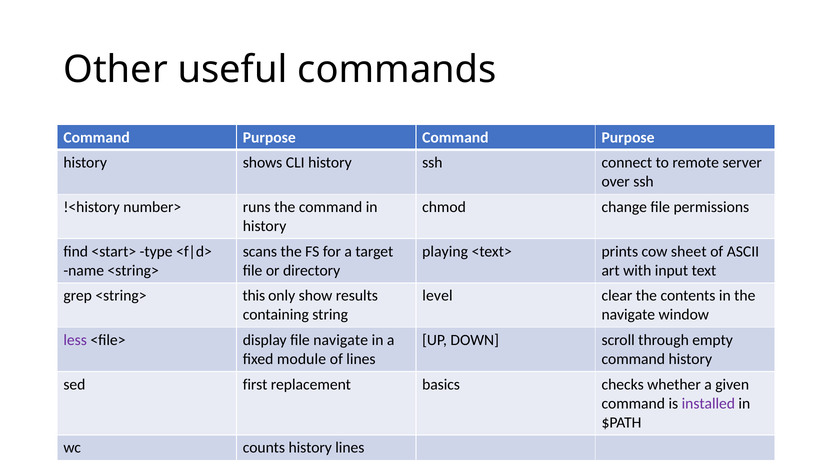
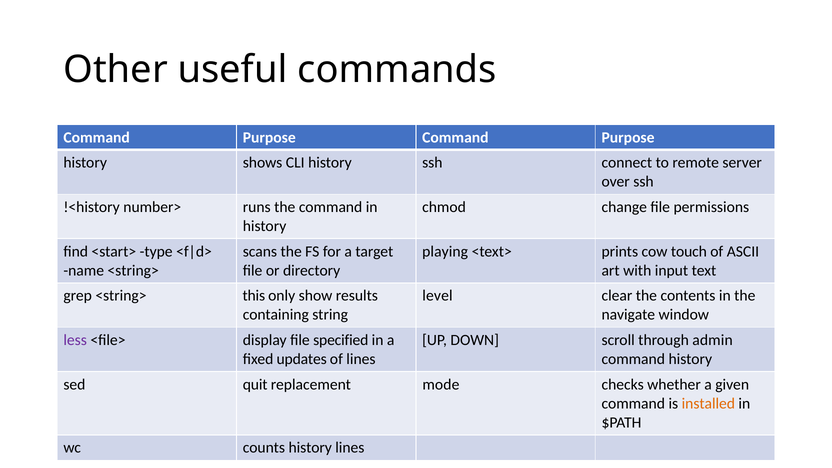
sheet: sheet -> touch (689, 251)
file navigate: navigate -> specified (341, 340)
empty: empty -> admin (713, 340)
module: module -> updates (302, 359)
first: first -> quit (255, 384)
basics: basics -> mode (441, 384)
installed colour: purple -> orange (708, 403)
